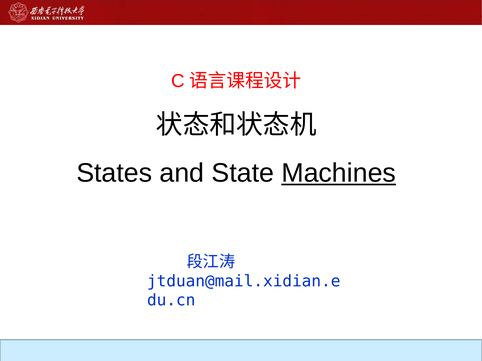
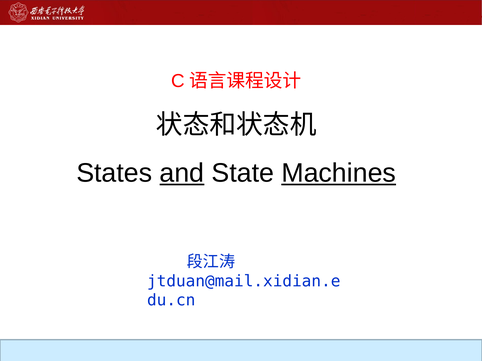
and underline: none -> present (182, 173)
